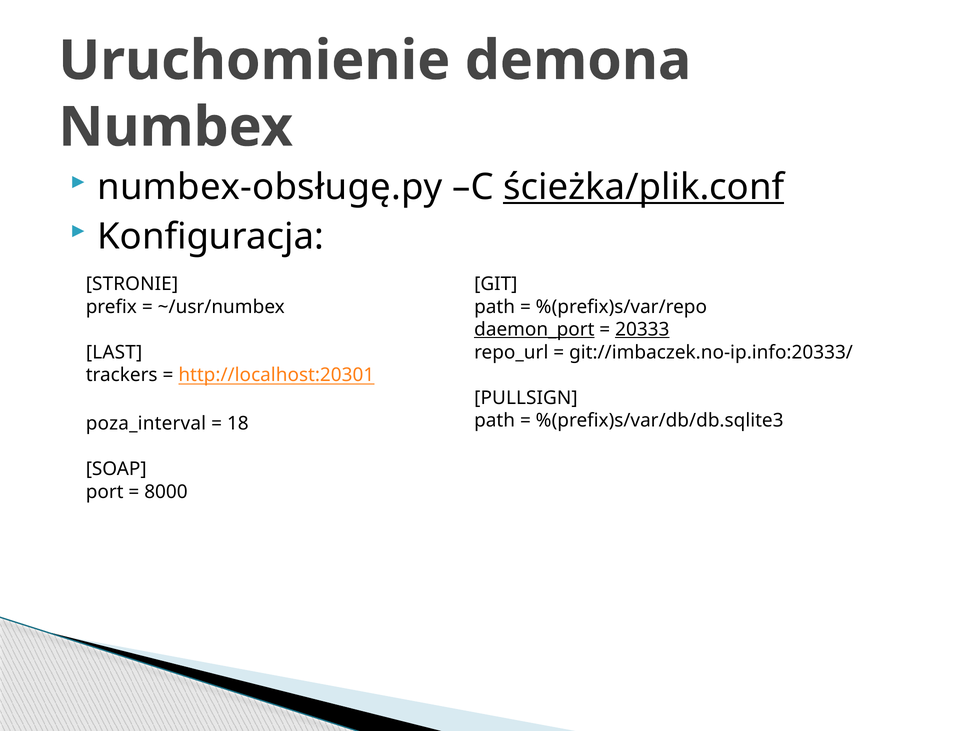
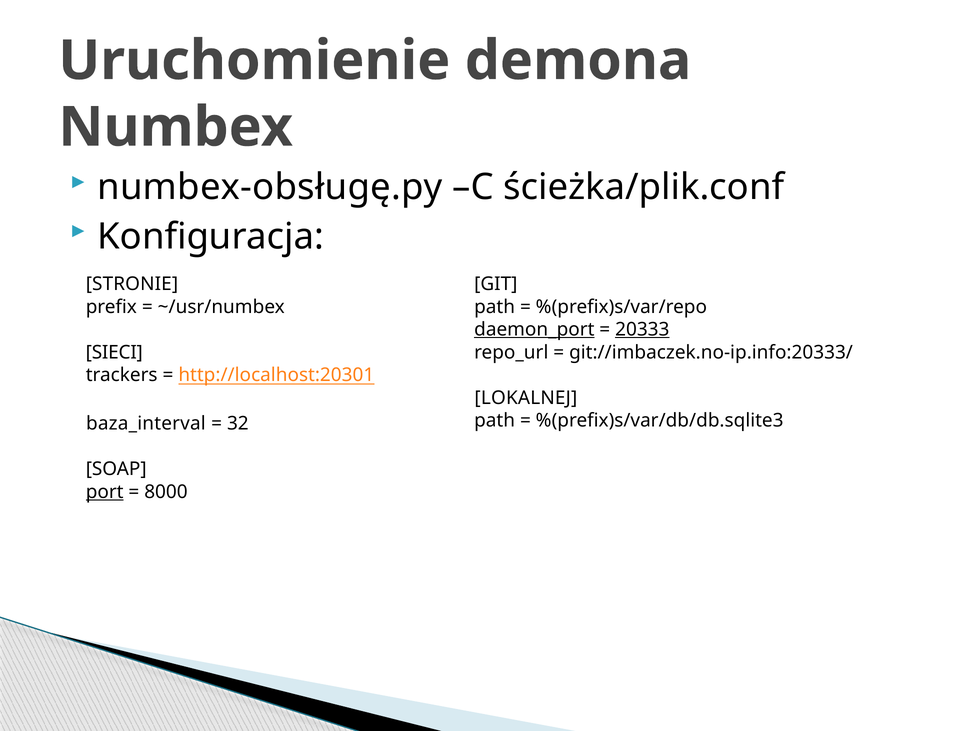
ścieżka/plik.conf underline: present -> none (644, 187)
LAST: LAST -> SIECI (114, 352)
PULLSIGN: PULLSIGN -> LOKALNEJ (526, 398)
poza_interval: poza_interval -> baza_interval (146, 424)
18: 18 -> 32 (238, 424)
port underline: none -> present (105, 492)
